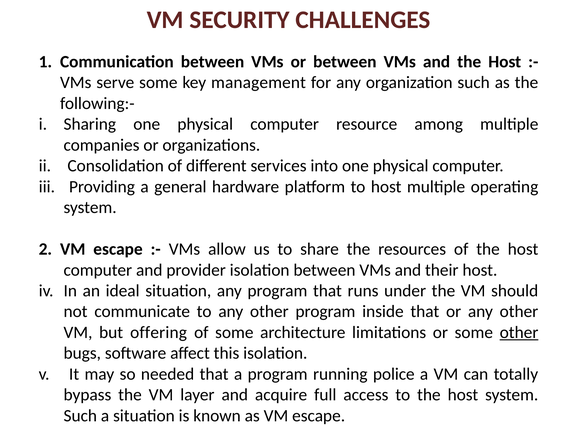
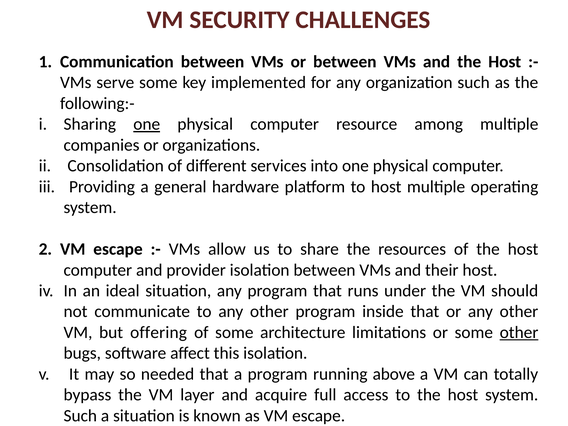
management: management -> implemented (259, 83)
one underline: none -> present (147, 124)
police: police -> above (394, 374)
